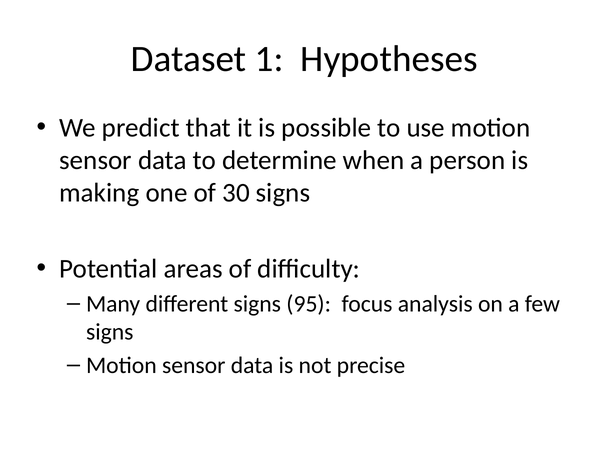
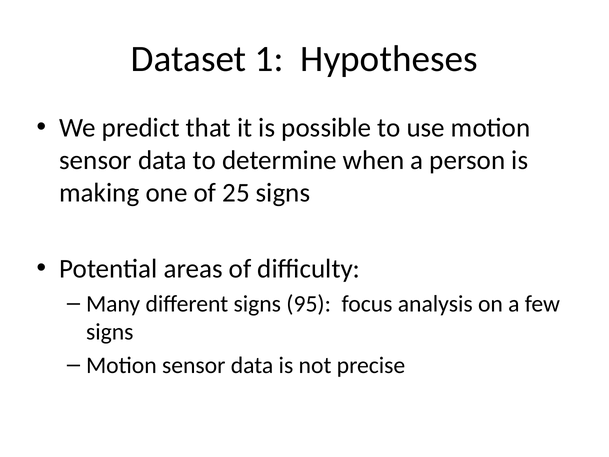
30: 30 -> 25 (236, 193)
